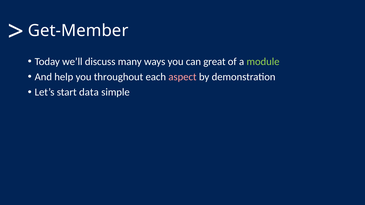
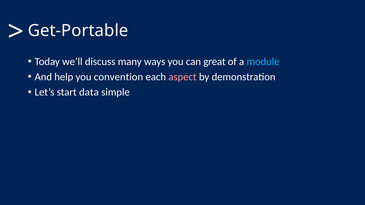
Get-Member: Get-Member -> Get-Portable (78, 31)
module colour: light green -> light blue (263, 62)
throughout: throughout -> convention (118, 77)
